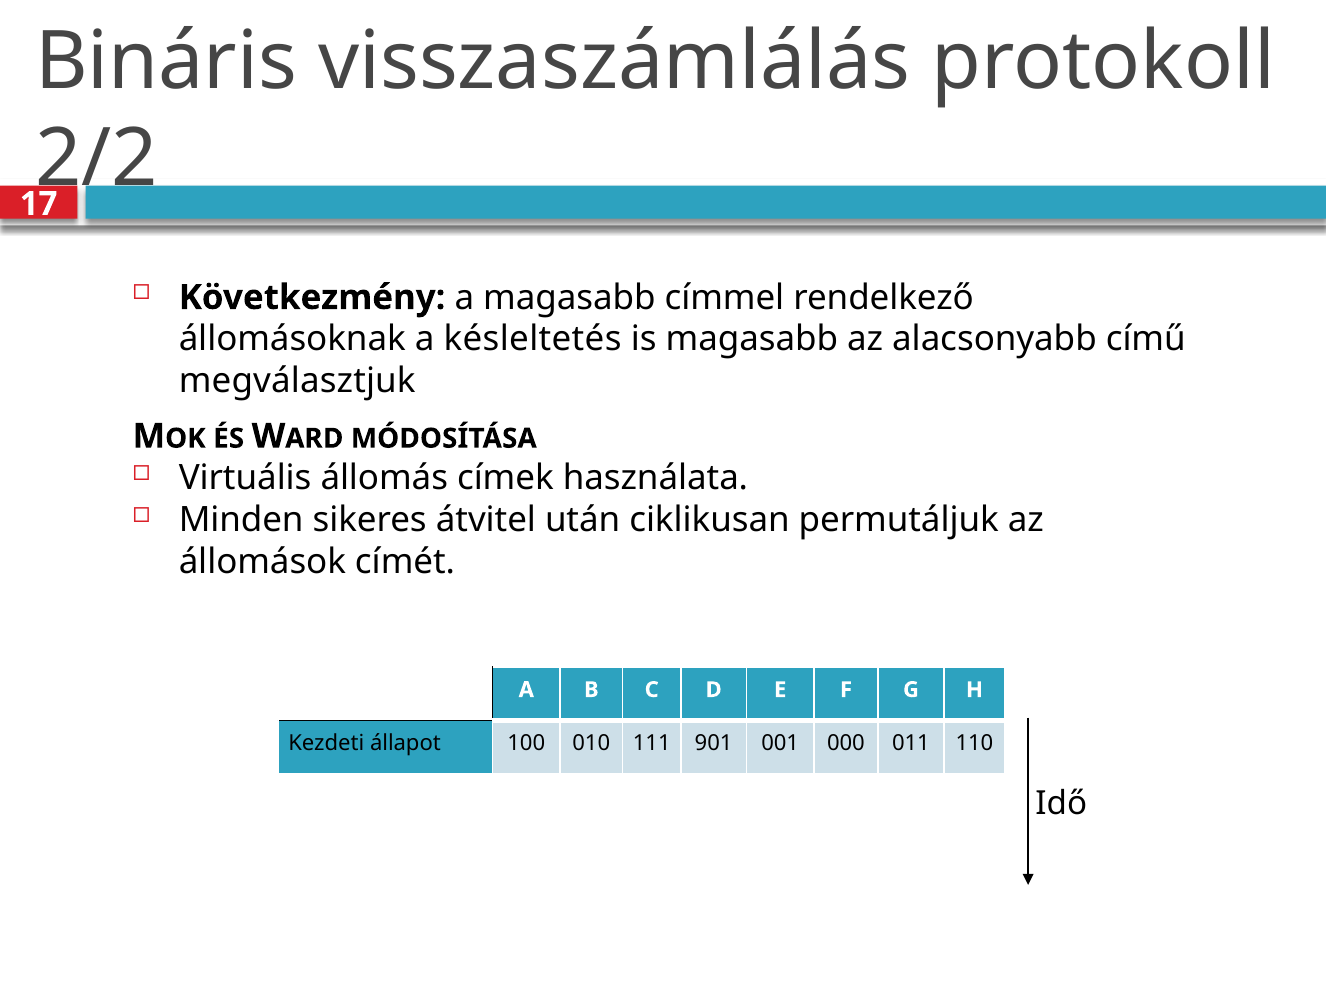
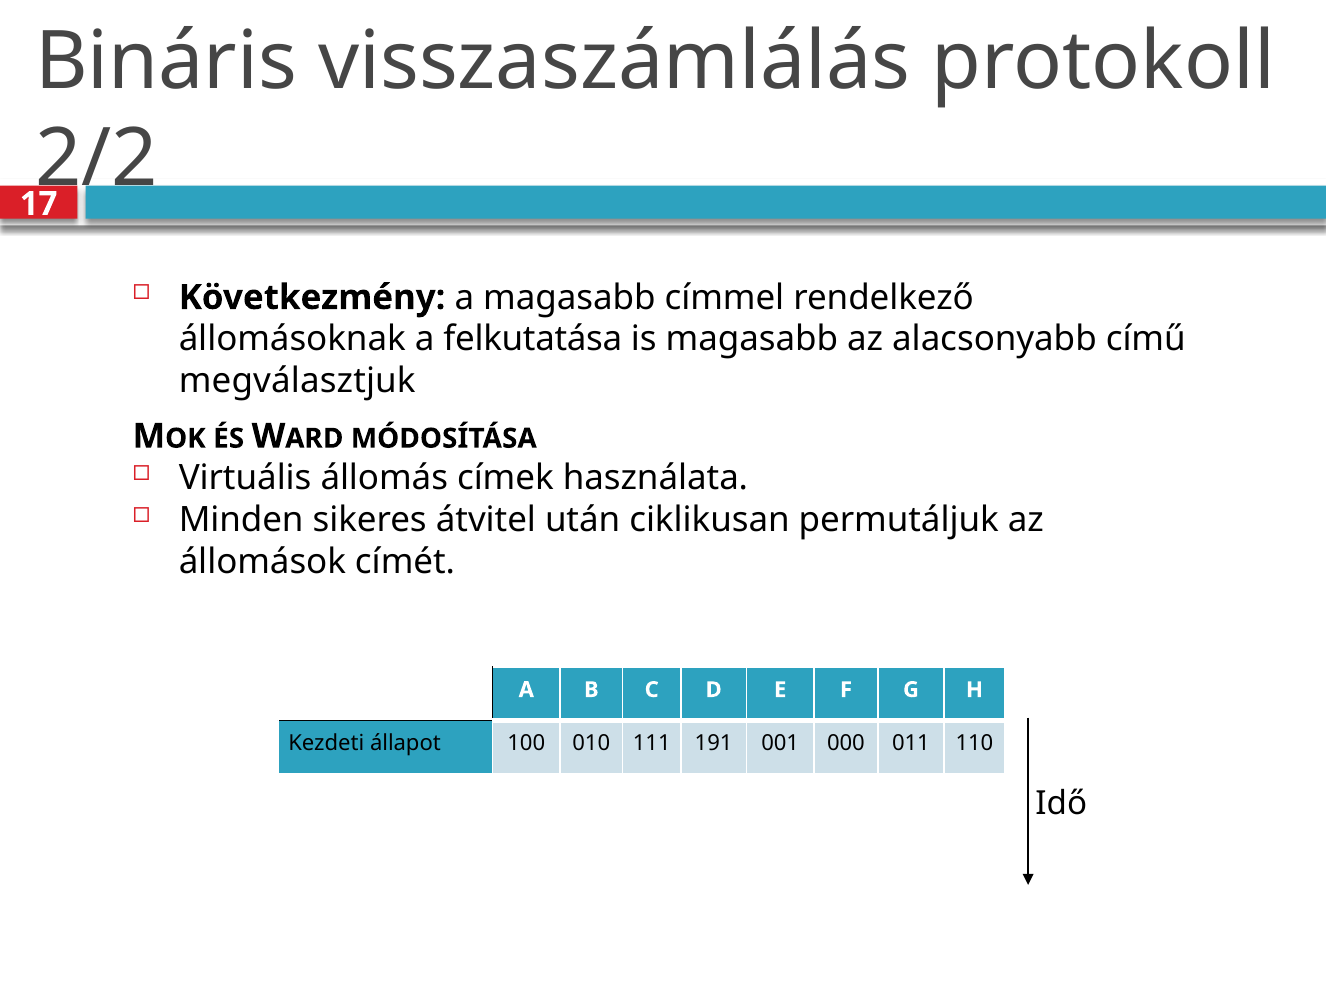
késleltetés: késleltetés -> felkutatása (533, 340)
901: 901 -> 191 (714, 744)
